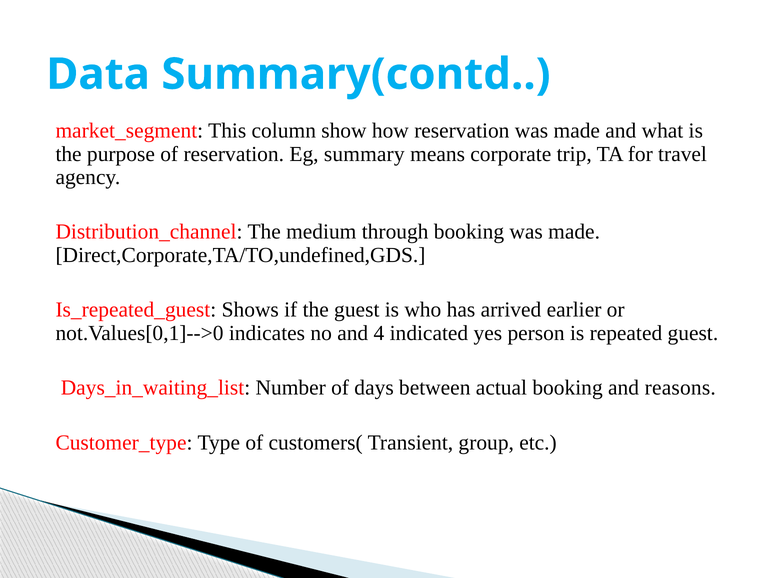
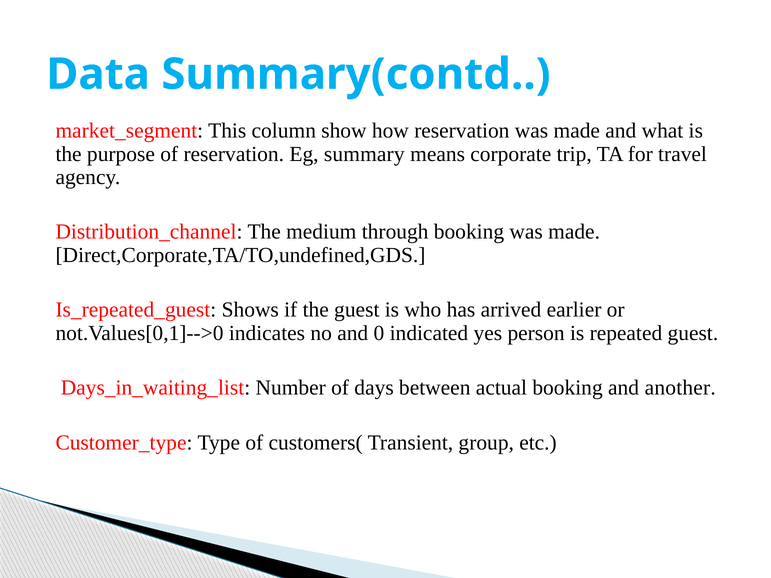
4: 4 -> 0 (379, 333)
reasons: reasons -> another (680, 388)
